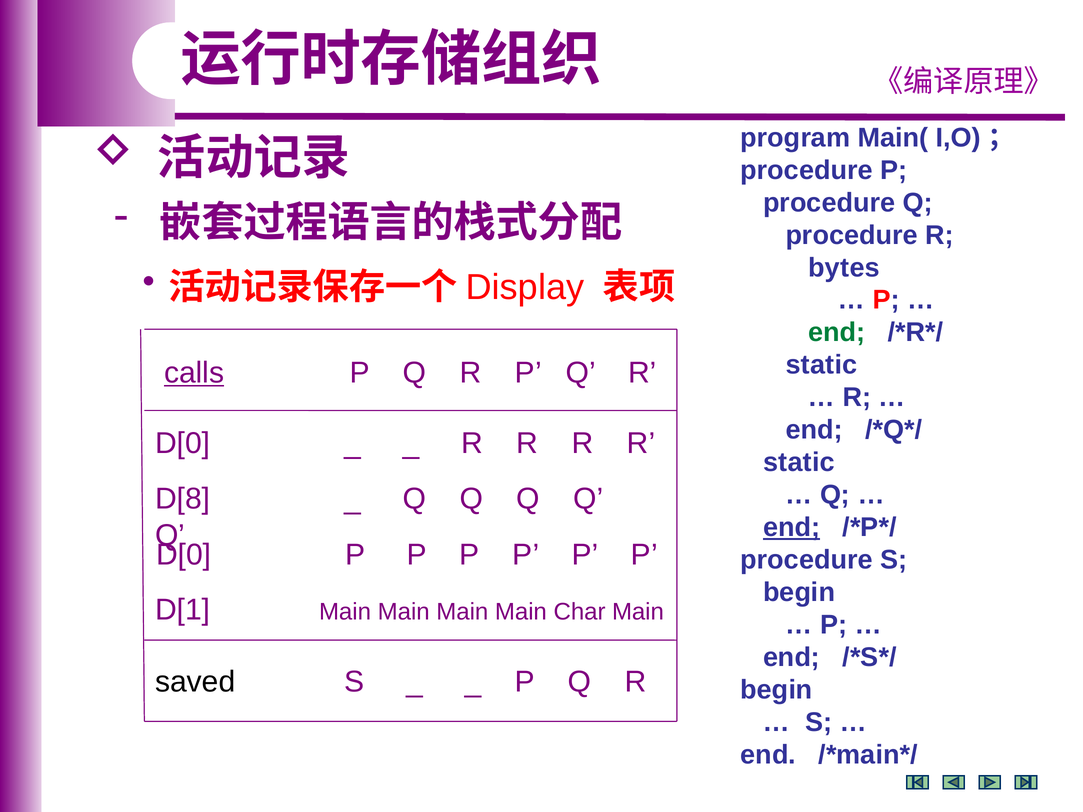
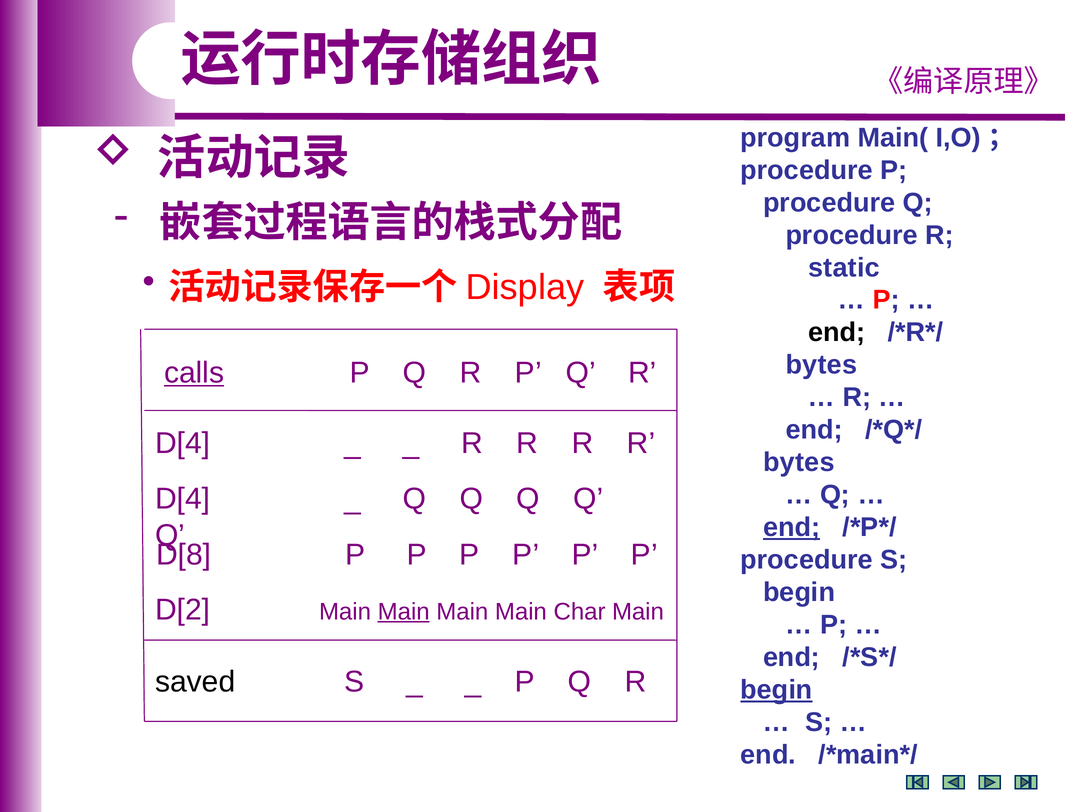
bytes: bytes -> static (844, 268)
end colour: green -> black (837, 333)
static: static -> bytes (821, 365)
D[0: D[0 -> D[4 (183, 443)
static: static -> bytes (799, 463)
D[8: D[8 -> D[4 (183, 499)
D[0: D[0 -> D[8 (184, 555)
D[1: D[1 -> D[2 (183, 610)
Main underline: none -> present (404, 612)
begin underline: none -> present (776, 690)
